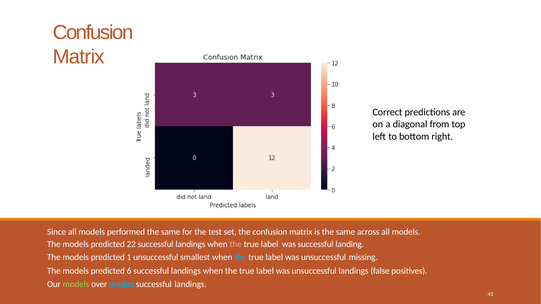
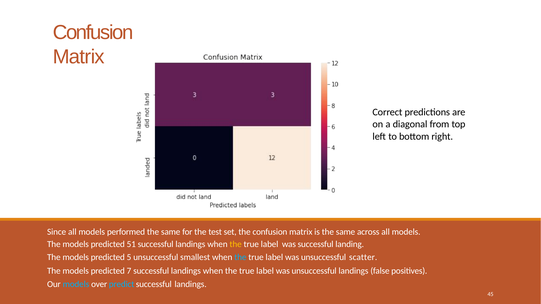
22: 22 -> 51 (131, 244)
the colour: pink -> yellow (236, 244)
1: 1 -> 5 (129, 257)
missing: missing -> scatter (363, 257)
6: 6 -> 7 (129, 271)
models colour: light green -> light blue (76, 284)
